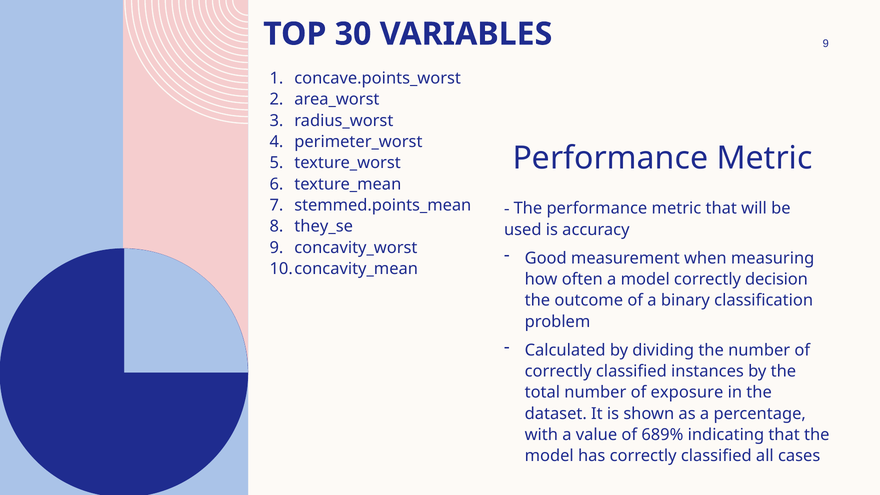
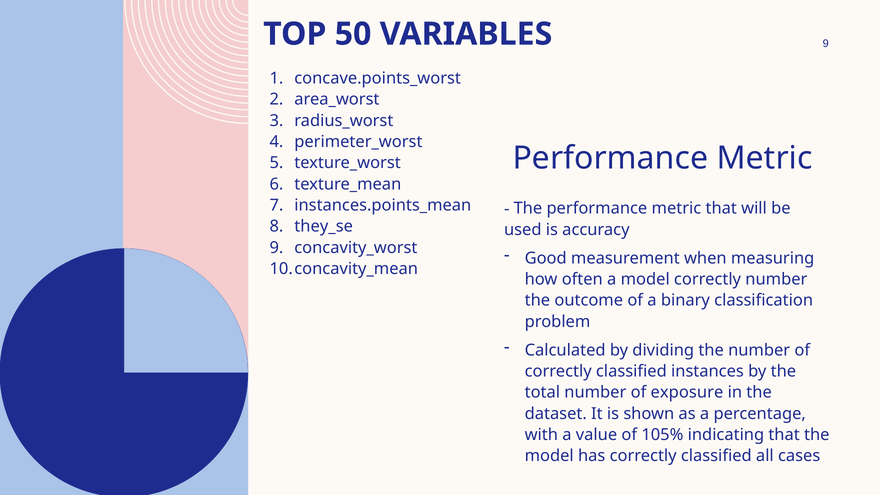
30: 30 -> 50 (353, 34)
stemmed.points_mean: stemmed.points_mean -> instances.points_mean (383, 205)
correctly decision: decision -> number (776, 279)
689%: 689% -> 105% (662, 435)
